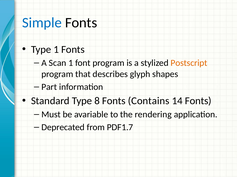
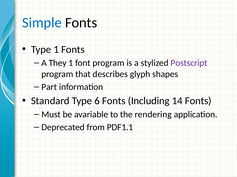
Scan: Scan -> They (58, 63)
Postscript colour: orange -> purple (189, 63)
8: 8 -> 6 (97, 101)
Contains: Contains -> Including (149, 101)
PDF1.7: PDF1.7 -> PDF1.1 (120, 128)
